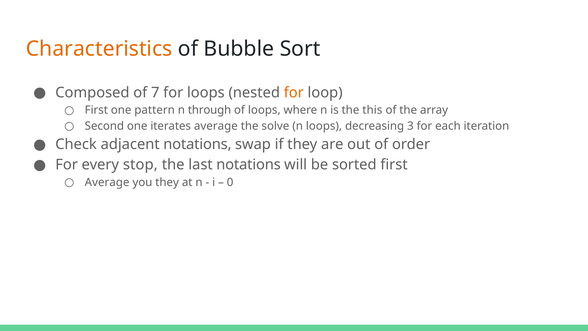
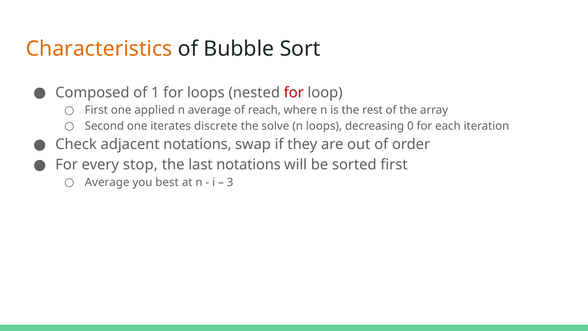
7: 7 -> 1 (155, 92)
for colour: orange -> red (294, 92)
pattern: pattern -> applied (155, 110)
n through: through -> average (209, 110)
of loops: loops -> reach (264, 110)
this: this -> rest (372, 110)
iterates average: average -> discrete (216, 126)
3: 3 -> 0 (410, 126)
you they: they -> best (167, 182)
0: 0 -> 3 (230, 182)
